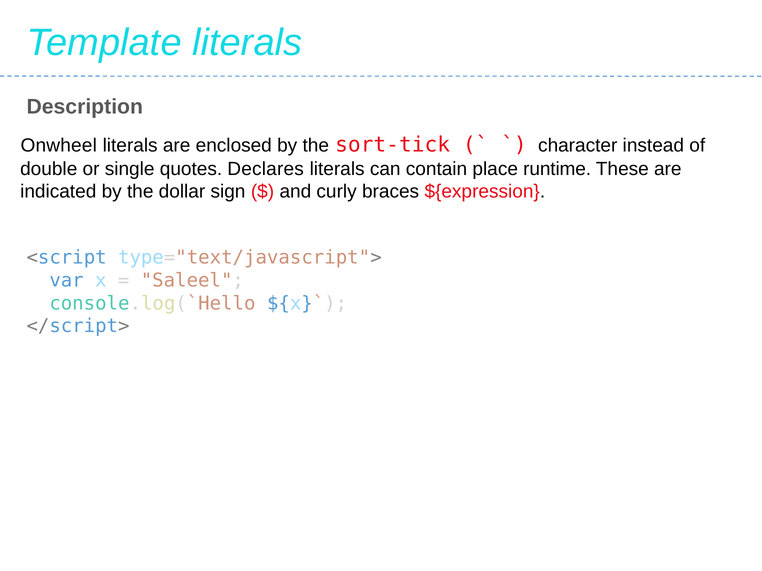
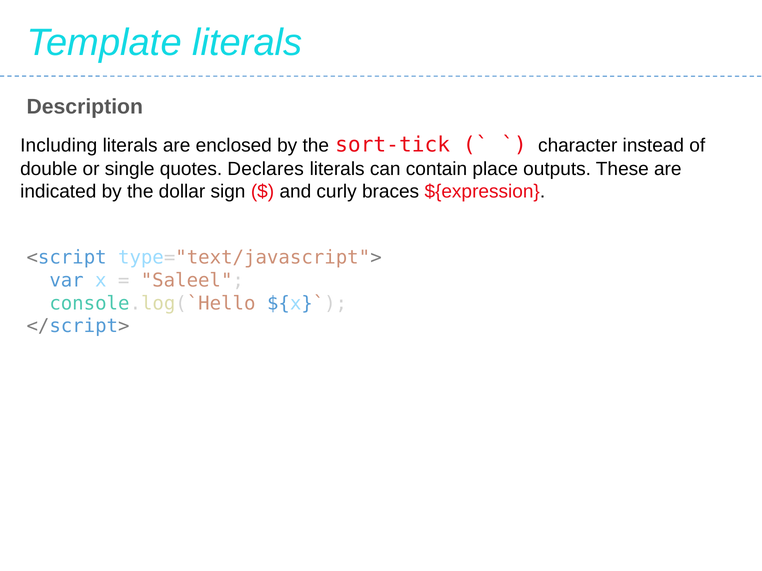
Onwheel: Onwheel -> Including (59, 146)
runtime: runtime -> outputs (557, 169)
